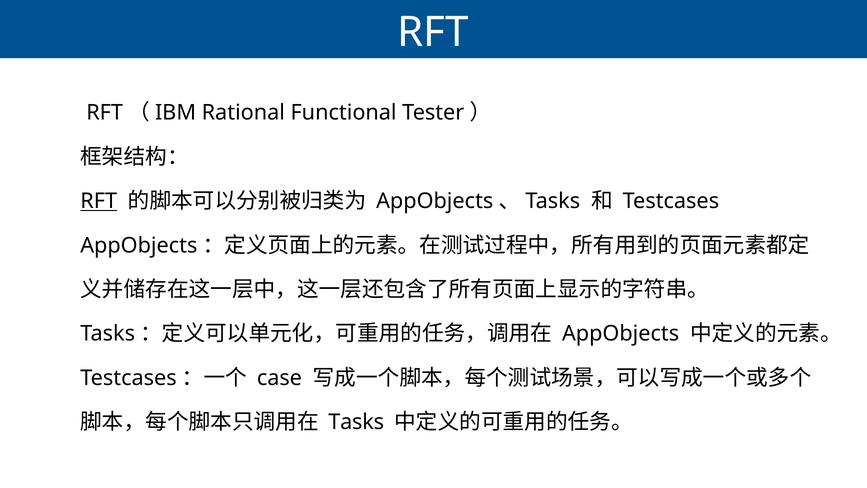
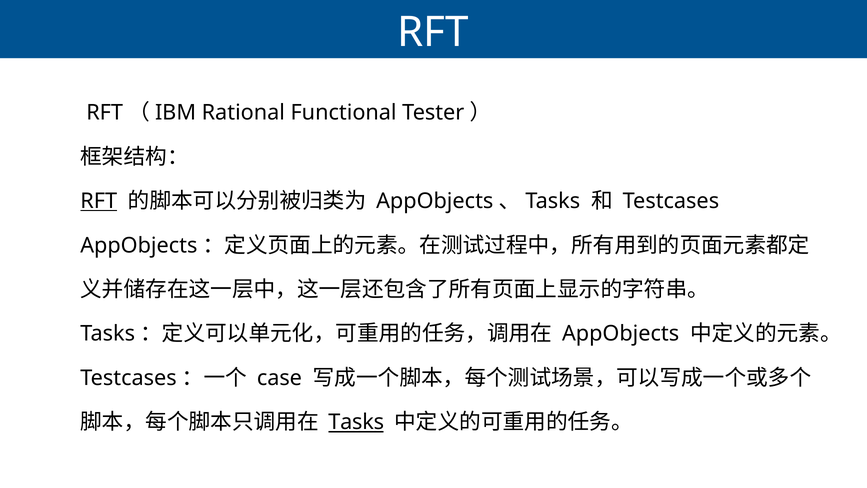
Tasks underline: none -> present (356, 422)
